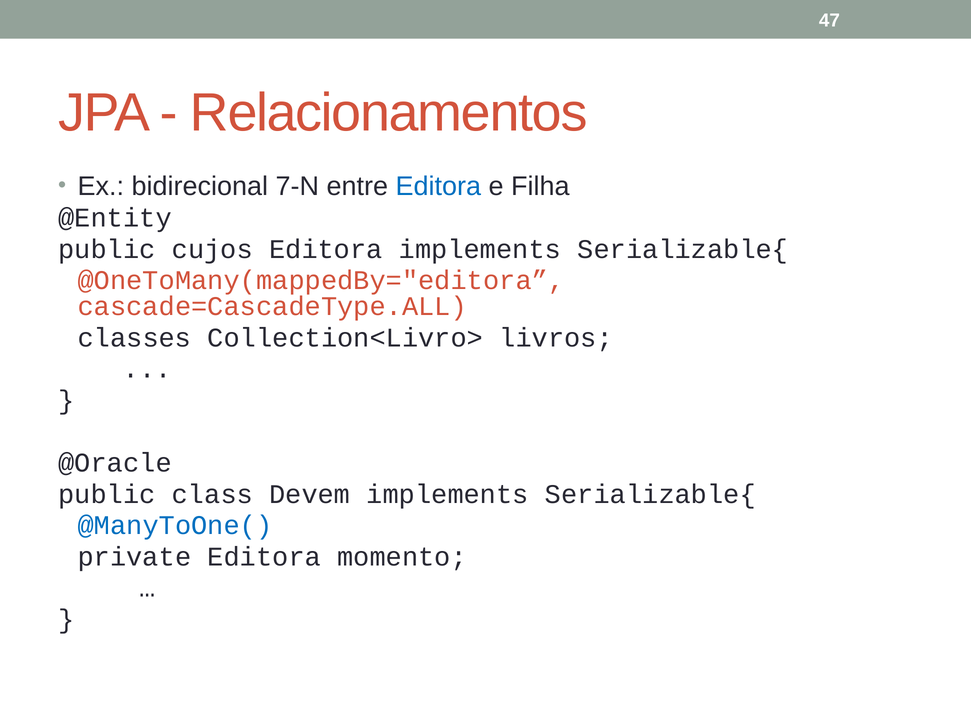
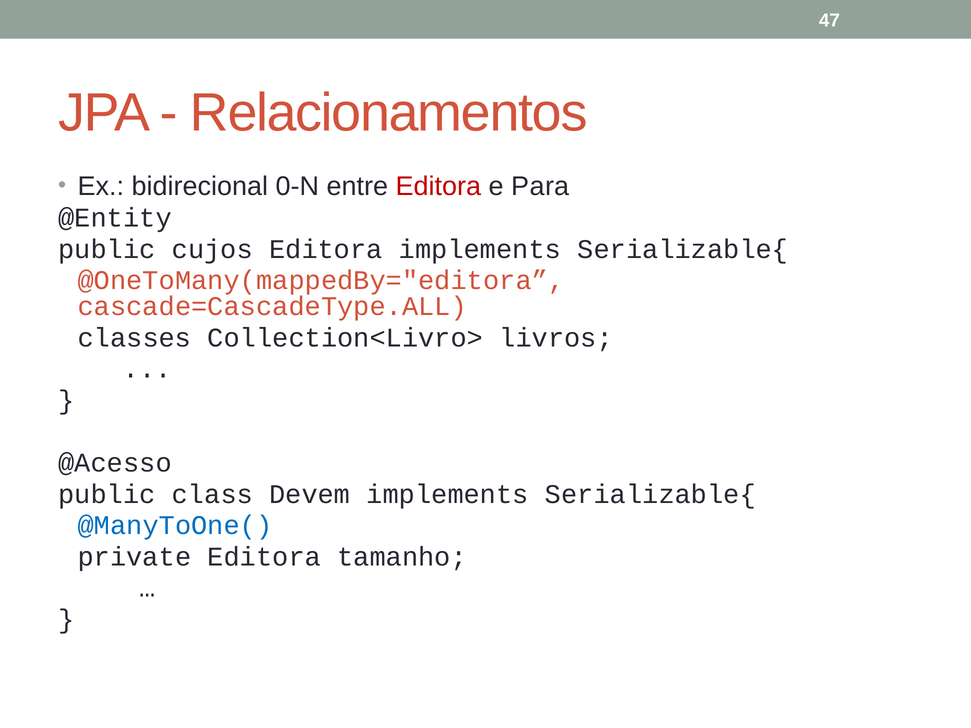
7-N: 7-N -> 0-N (297, 187)
Editora colour: blue -> red (439, 187)
Filha: Filha -> Para (540, 187)
@Oracle: @Oracle -> @Acesso (115, 463)
momento: momento -> tamanho (402, 557)
